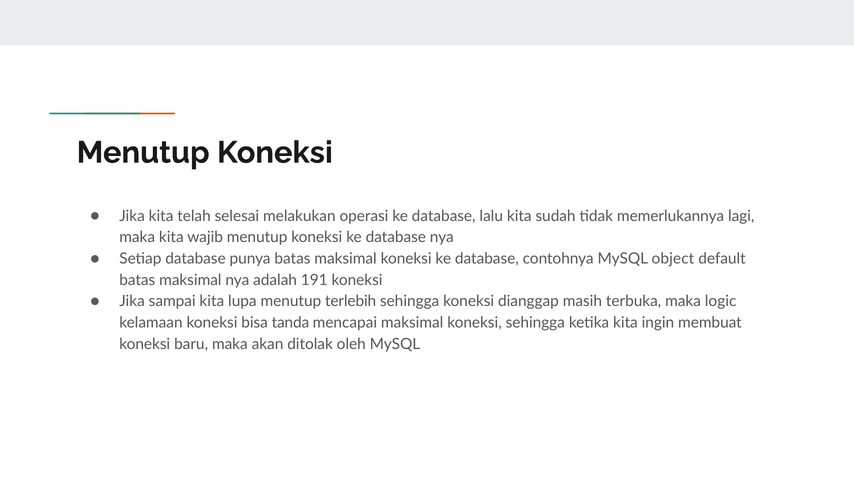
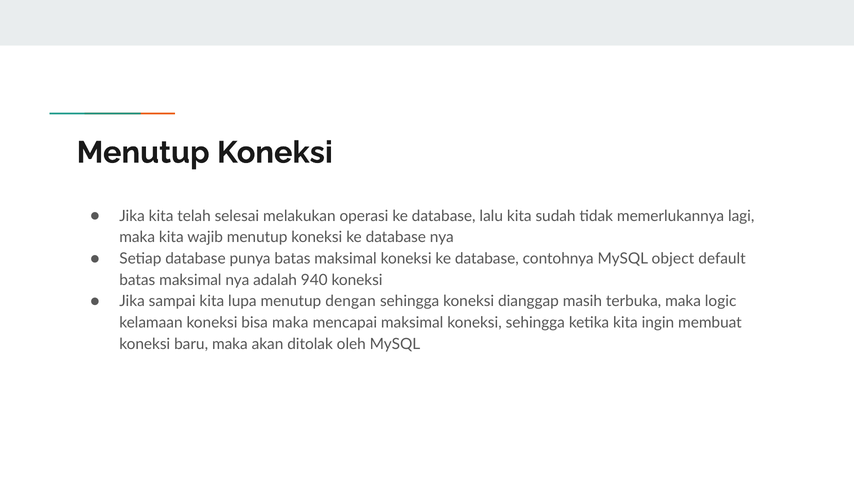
191: 191 -> 940 (314, 280)
terlebih: terlebih -> dengan (350, 301)
bisa tanda: tanda -> maka (290, 322)
